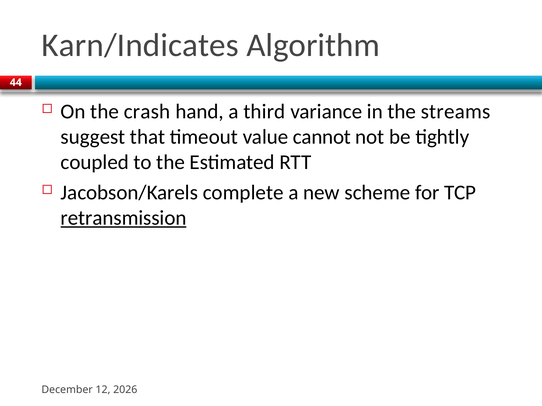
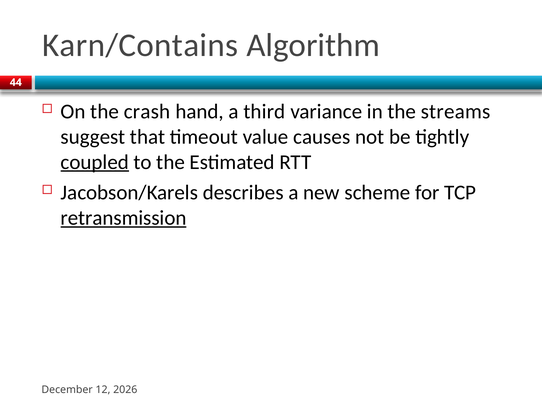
Karn/Indicates: Karn/Indicates -> Karn/Contains (140, 45)
cannot: cannot -> causes (322, 137)
coupled underline: none -> present (95, 162)
complete: complete -> describes (243, 193)
